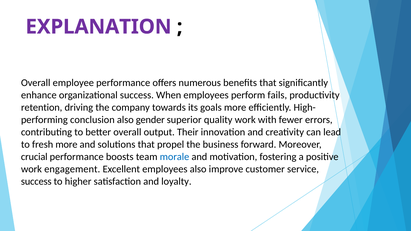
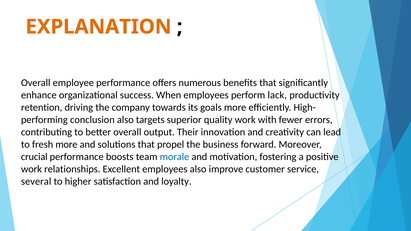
EXPLANATION colour: purple -> orange (98, 27)
fails: fails -> lack (277, 95)
gender: gender -> targets (150, 120)
engagement: engagement -> relationships (72, 169)
success: success -> several (36, 182)
